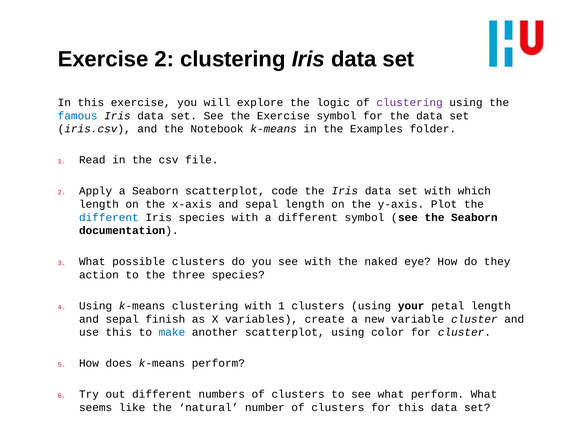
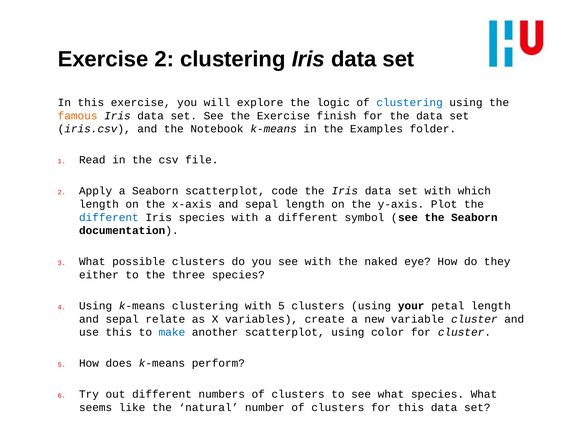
clustering colour: purple -> blue (410, 102)
famous colour: blue -> orange (78, 116)
Exercise symbol: symbol -> finish (336, 116)
action: action -> either (99, 275)
with 1: 1 -> 5 (281, 306)
finish: finish -> relate (165, 319)
what perform: perform -> species (437, 394)
